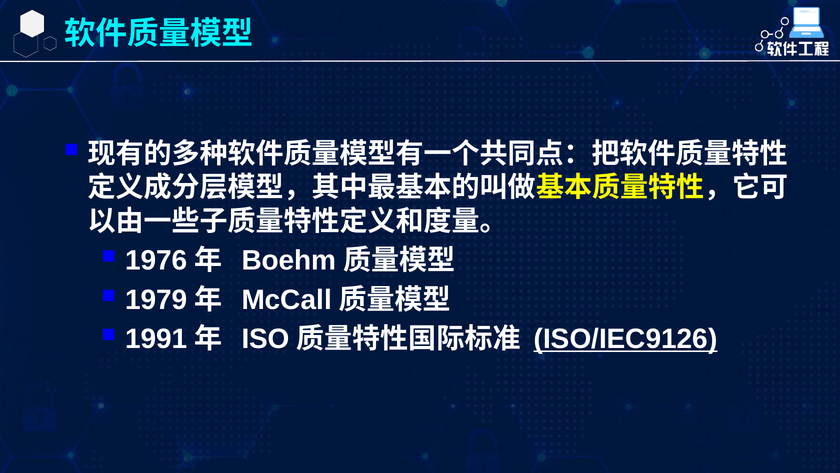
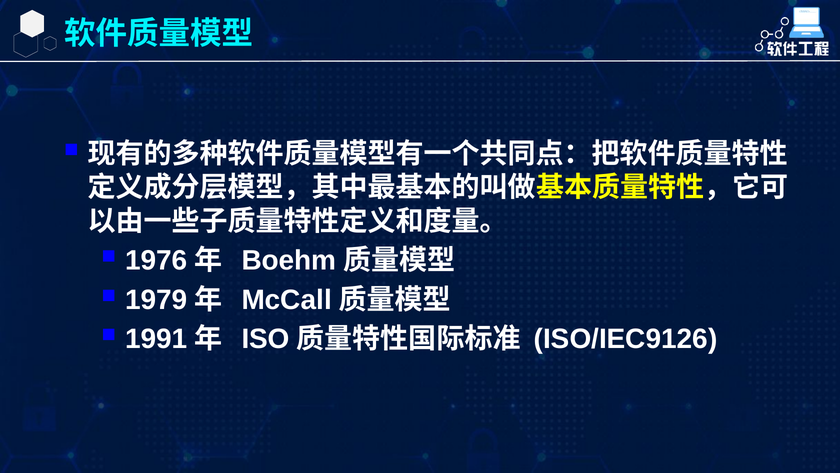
ISO/IEC9126 underline: present -> none (626, 339)
